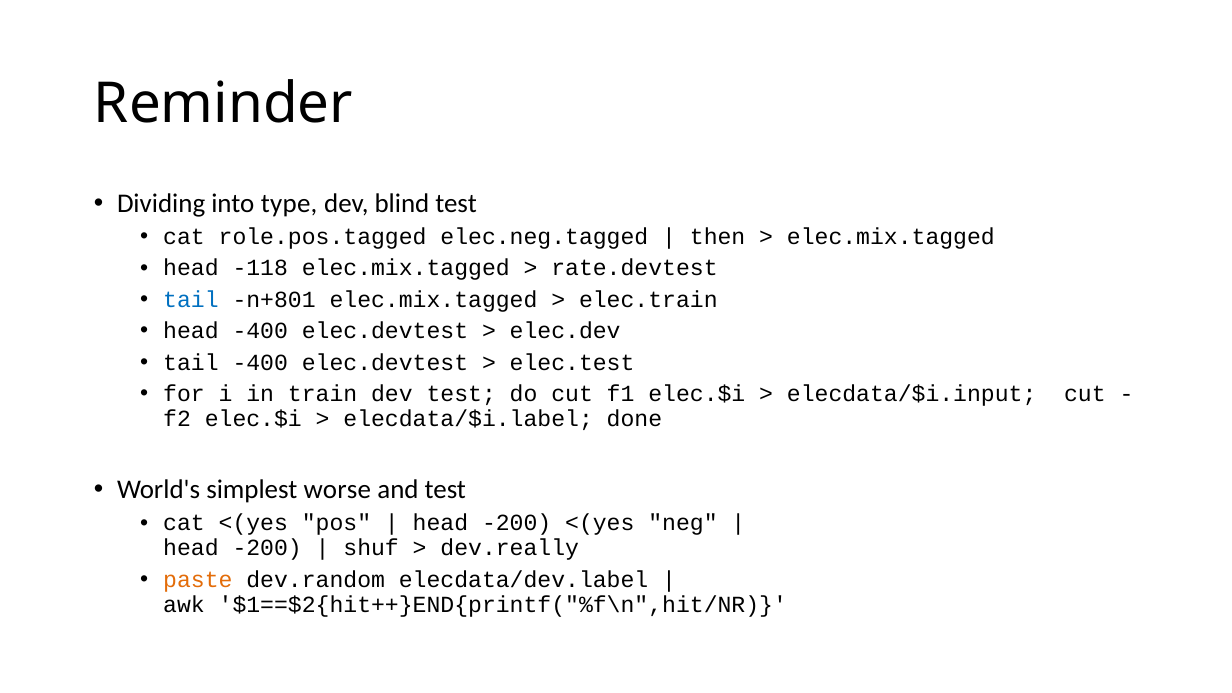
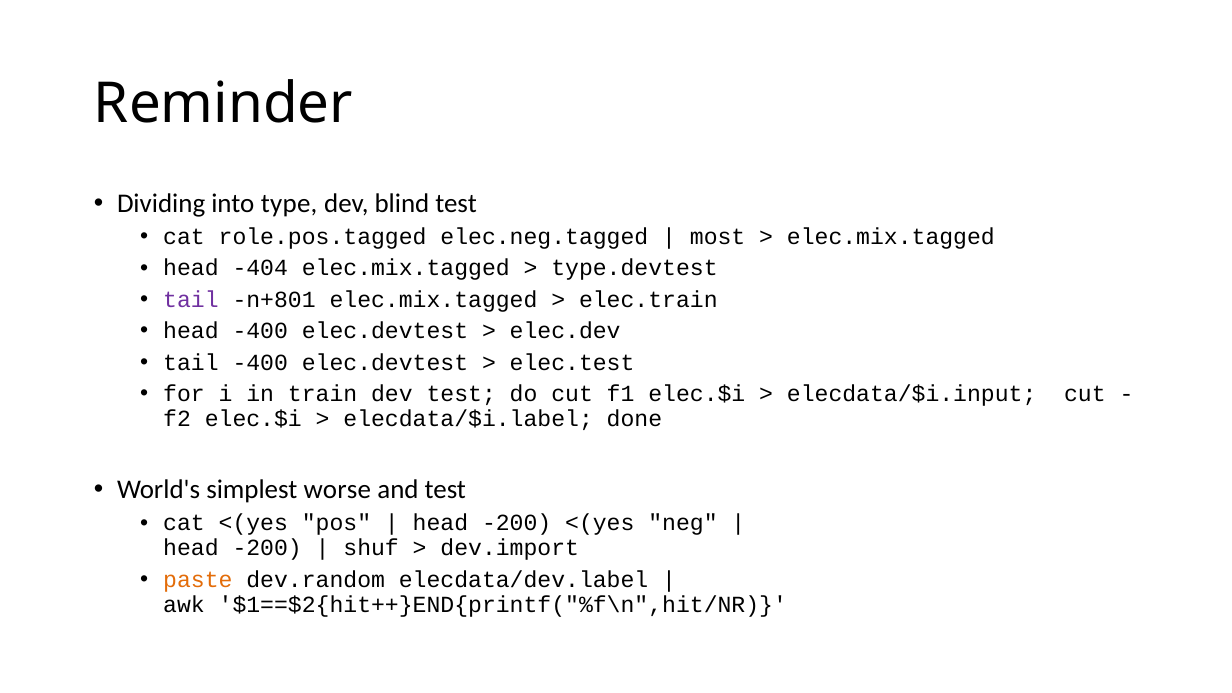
then: then -> most (718, 237)
-118: -118 -> -404 (260, 268)
rate.devtest: rate.devtest -> type.devtest (634, 268)
tail colour: blue -> purple (191, 300)
dev.really: dev.really -> dev.import (510, 548)
